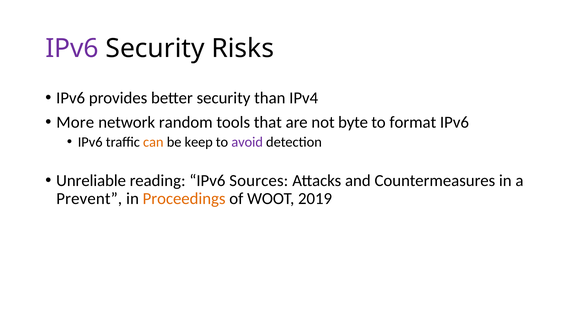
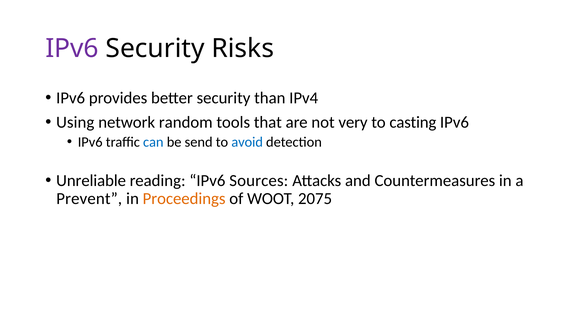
More: More -> Using (75, 122)
byte: byte -> very (353, 122)
format: format -> casting (413, 122)
can colour: orange -> blue (153, 142)
keep: keep -> send (199, 142)
avoid colour: purple -> blue (247, 142)
2019: 2019 -> 2075 (315, 199)
